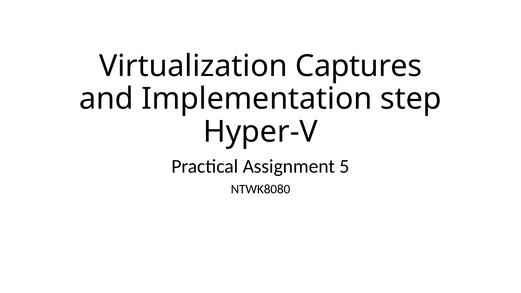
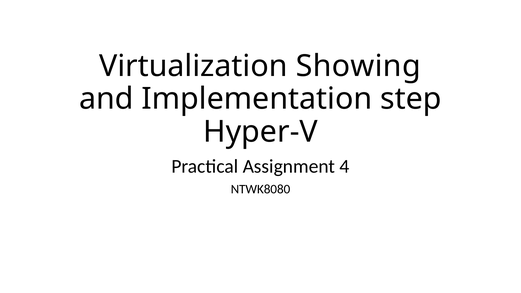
Captures: Captures -> Showing (358, 66)
5: 5 -> 4 (344, 166)
